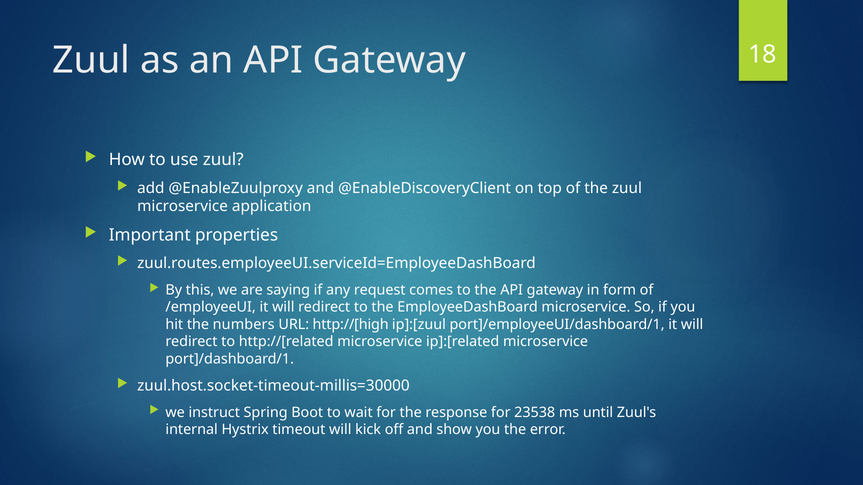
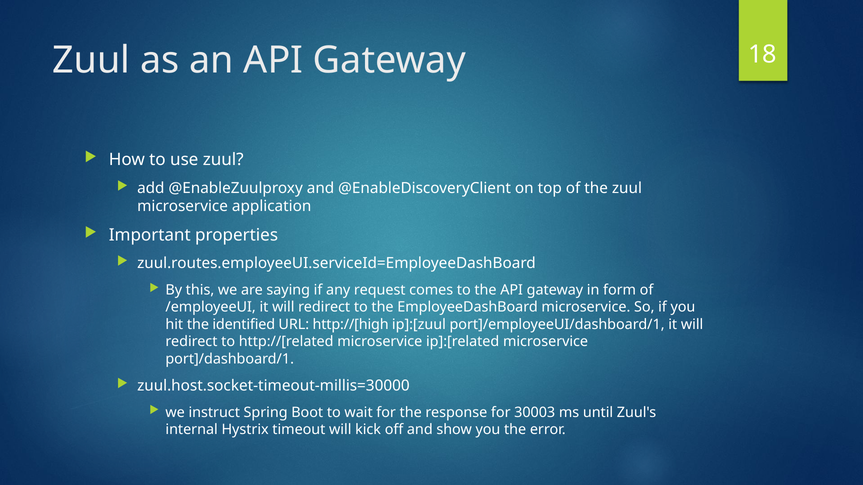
numbers: numbers -> identified (244, 325)
23538: 23538 -> 30003 (535, 413)
